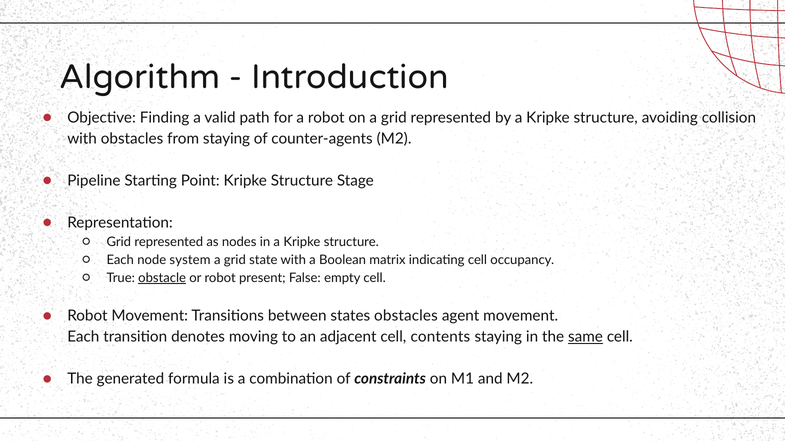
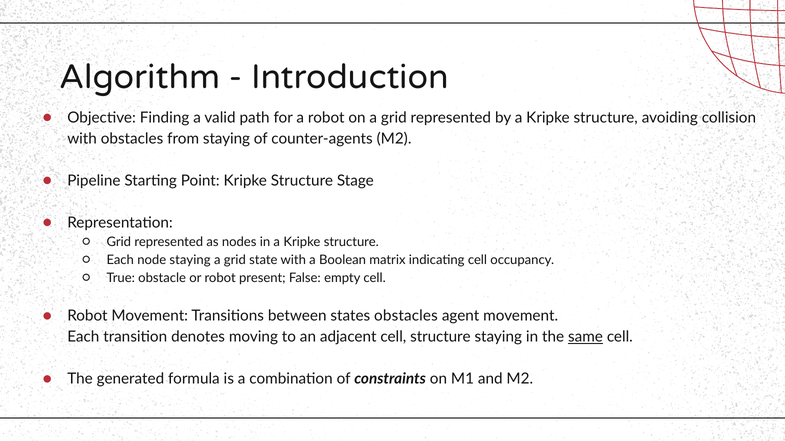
node system: system -> staying (190, 260)
obstacle underline: present -> none (162, 278)
cell contents: contents -> structure (440, 337)
